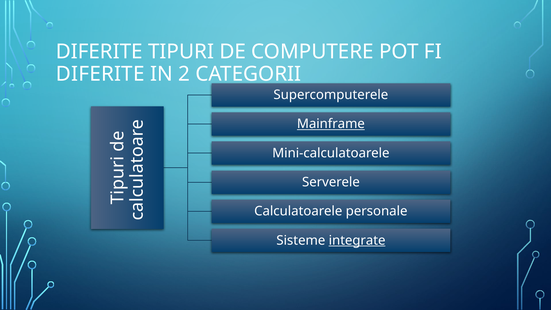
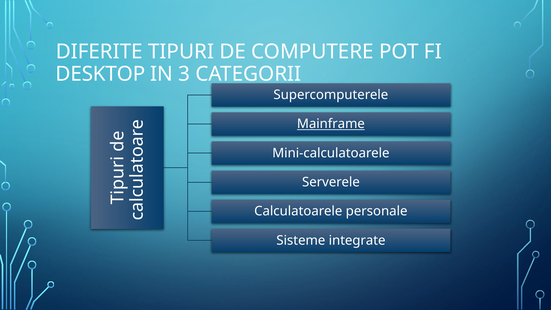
DIFERITE: DIFERITE -> DESKTOP (100, 74)
2: 2 -> 3 (184, 74)
integrate underline: present -> none (357, 240)
